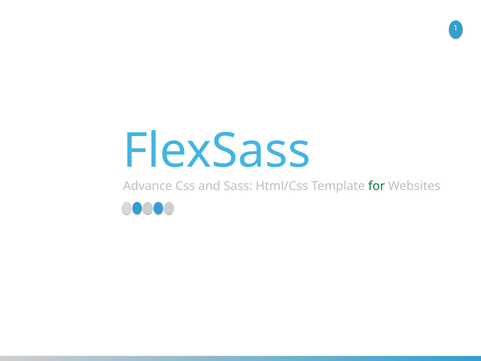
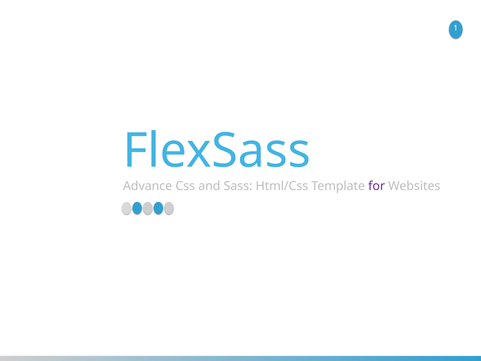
for colour: green -> purple (377, 186)
